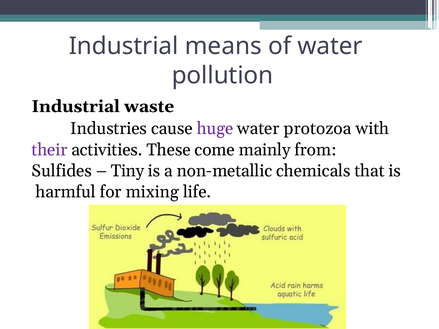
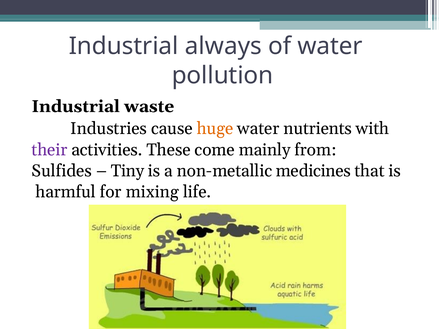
means: means -> always (223, 46)
huge colour: purple -> orange (215, 129)
protozoa: protozoa -> nutrients (318, 129)
chemicals: chemicals -> medicines (313, 171)
